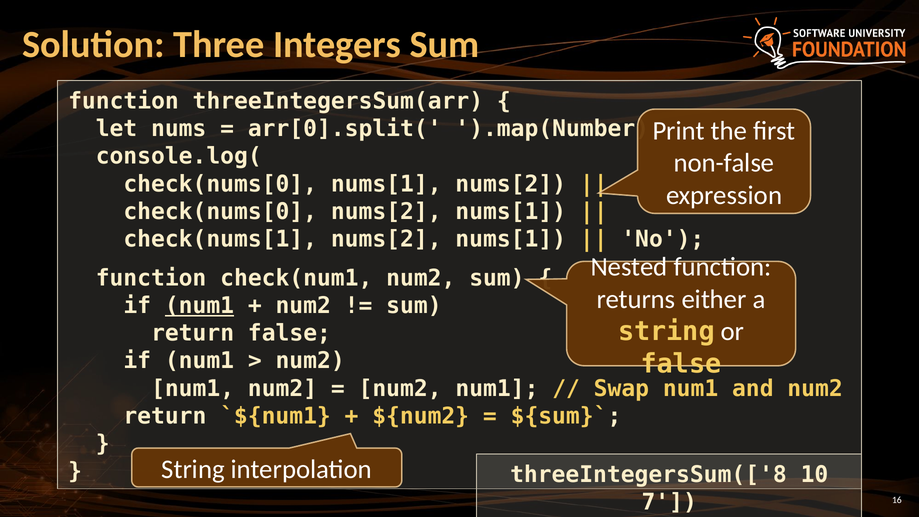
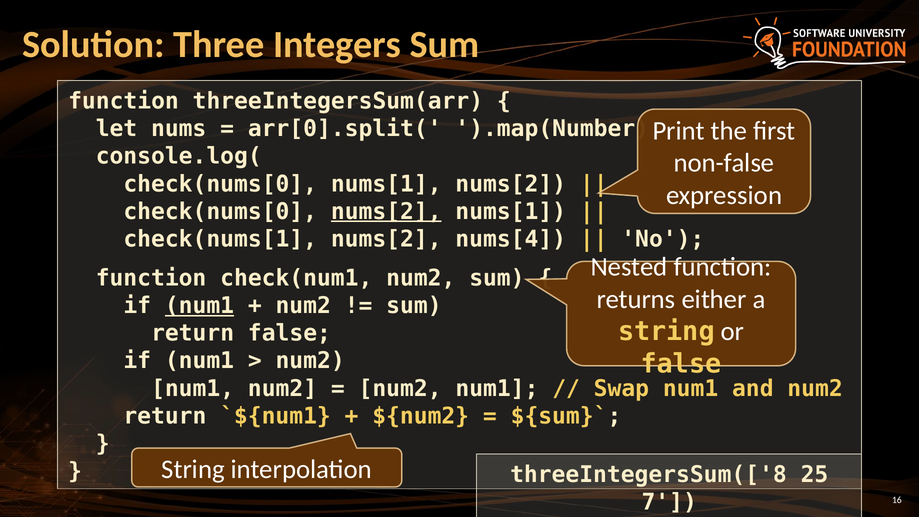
nums[2 underline: none -> present (386, 212)
check(nums[1 nums[2 nums[1: nums[1 -> nums[4 (511, 239)
10: 10 -> 25 (814, 475)
